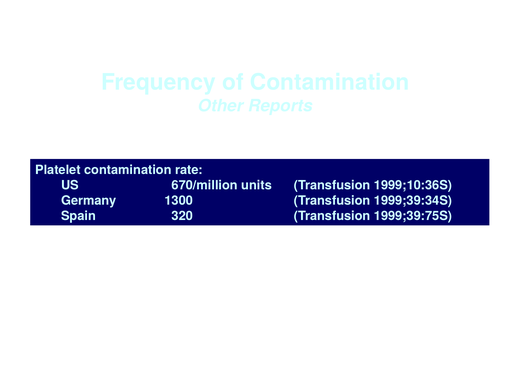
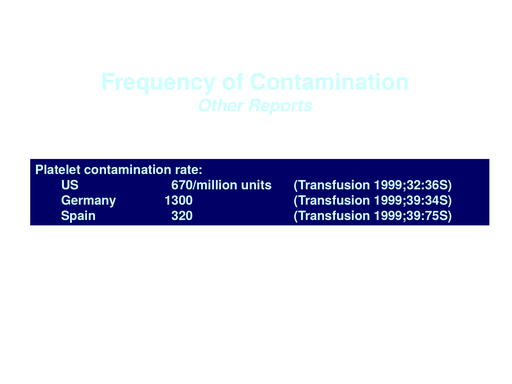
1999;10:36S: 1999;10:36S -> 1999;32:36S (413, 185)
